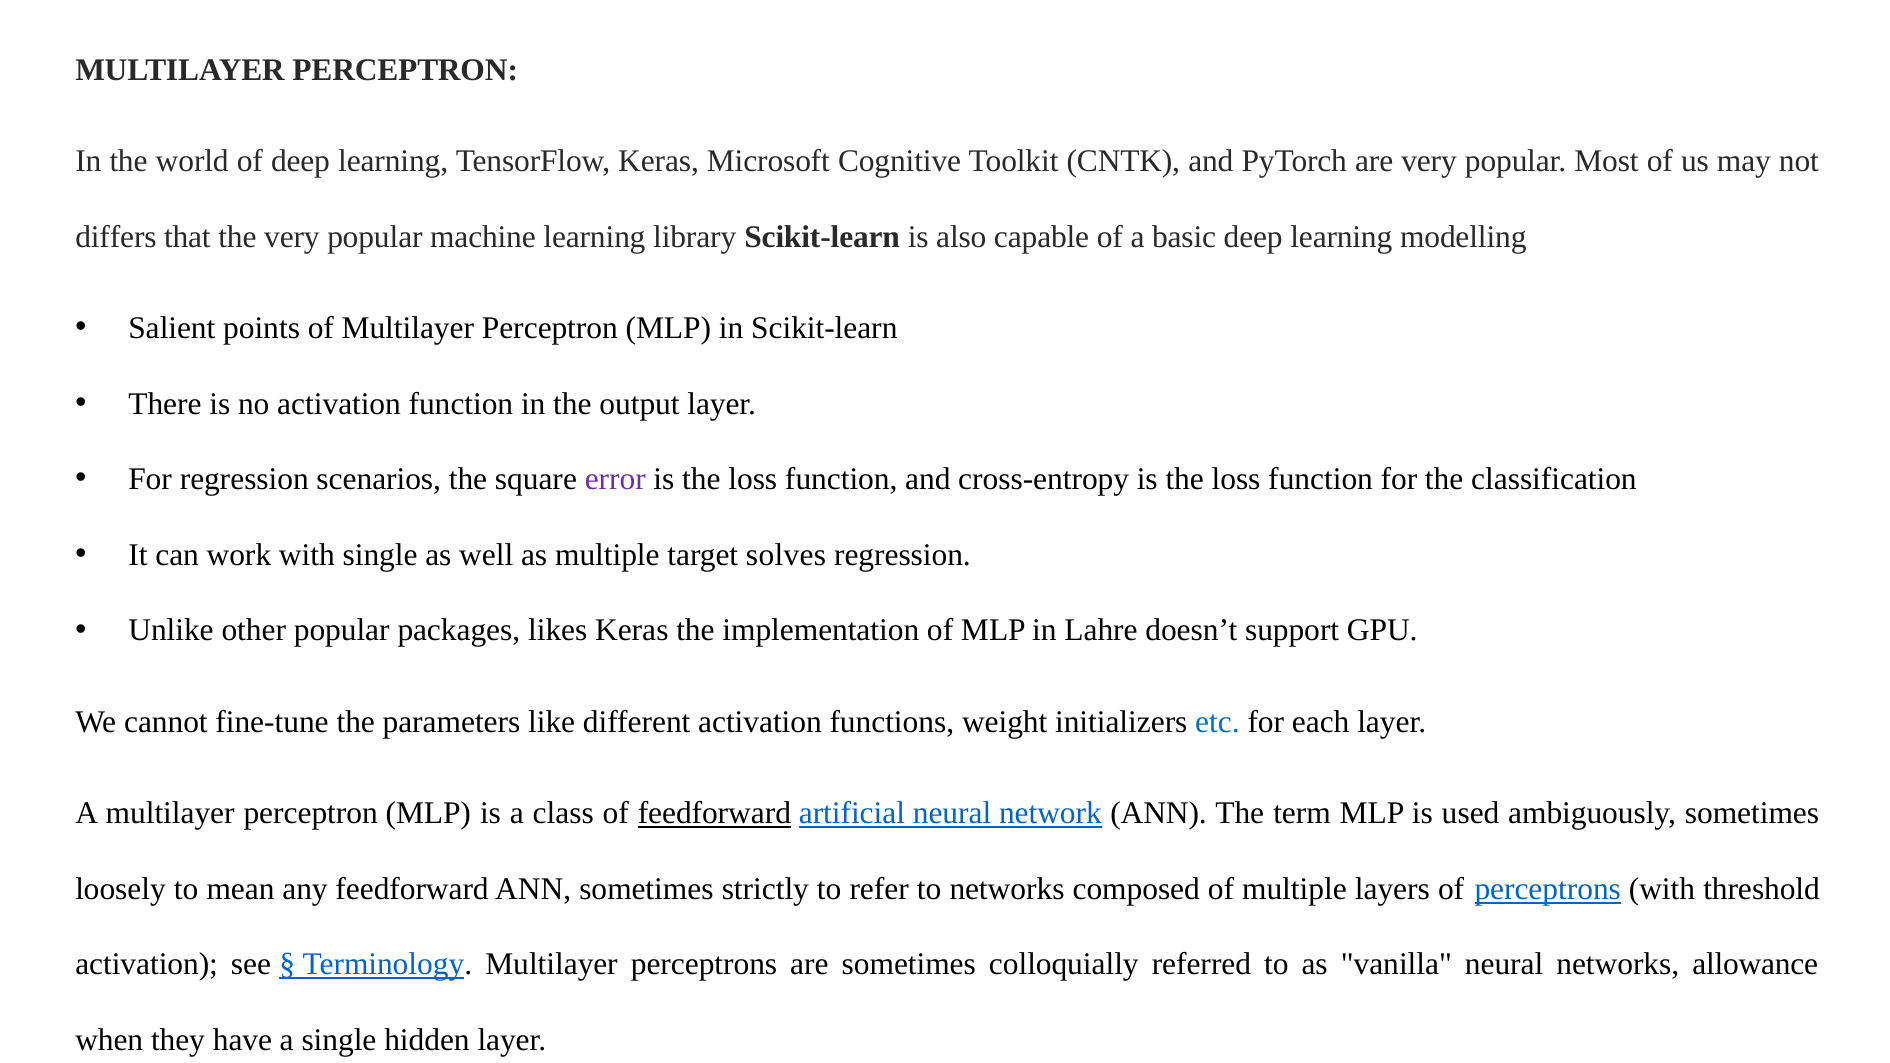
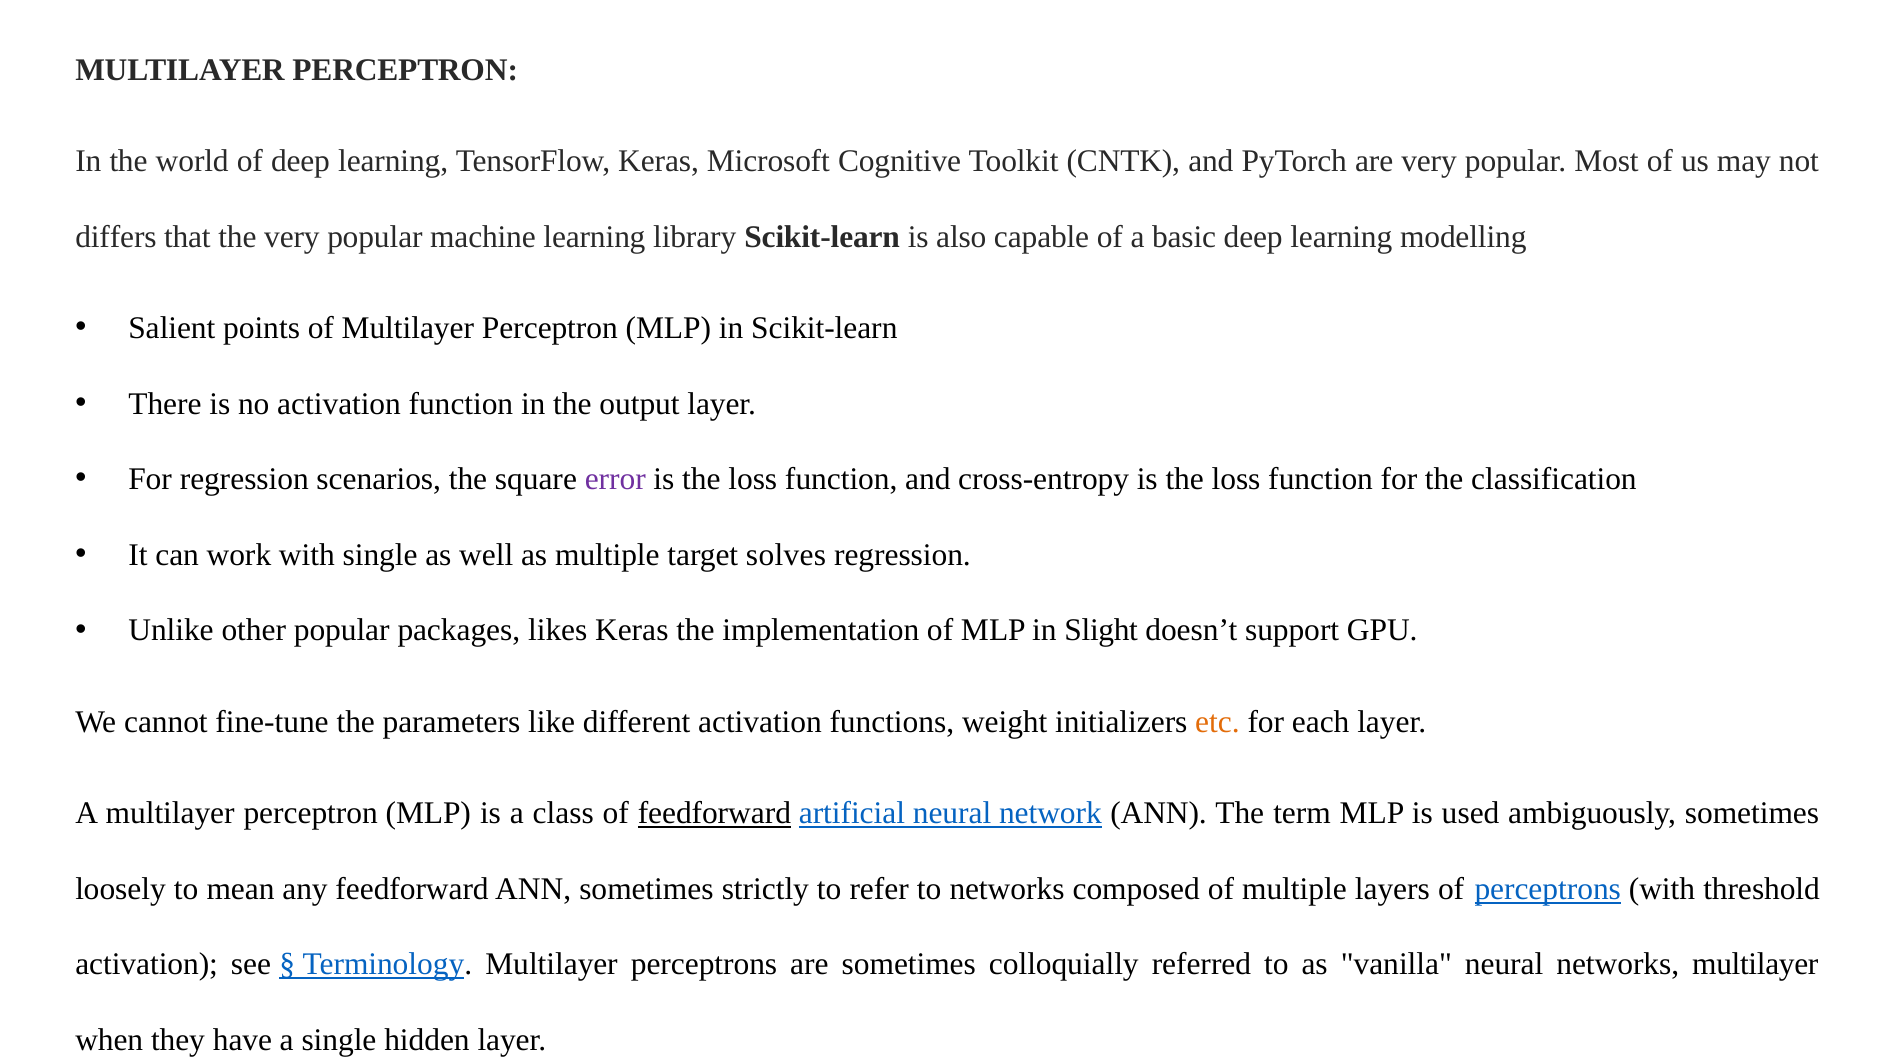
Lahre: Lahre -> Slight (1101, 631)
etc colour: blue -> orange (1217, 722)
networks allowance: allowance -> multilayer (1755, 964)
